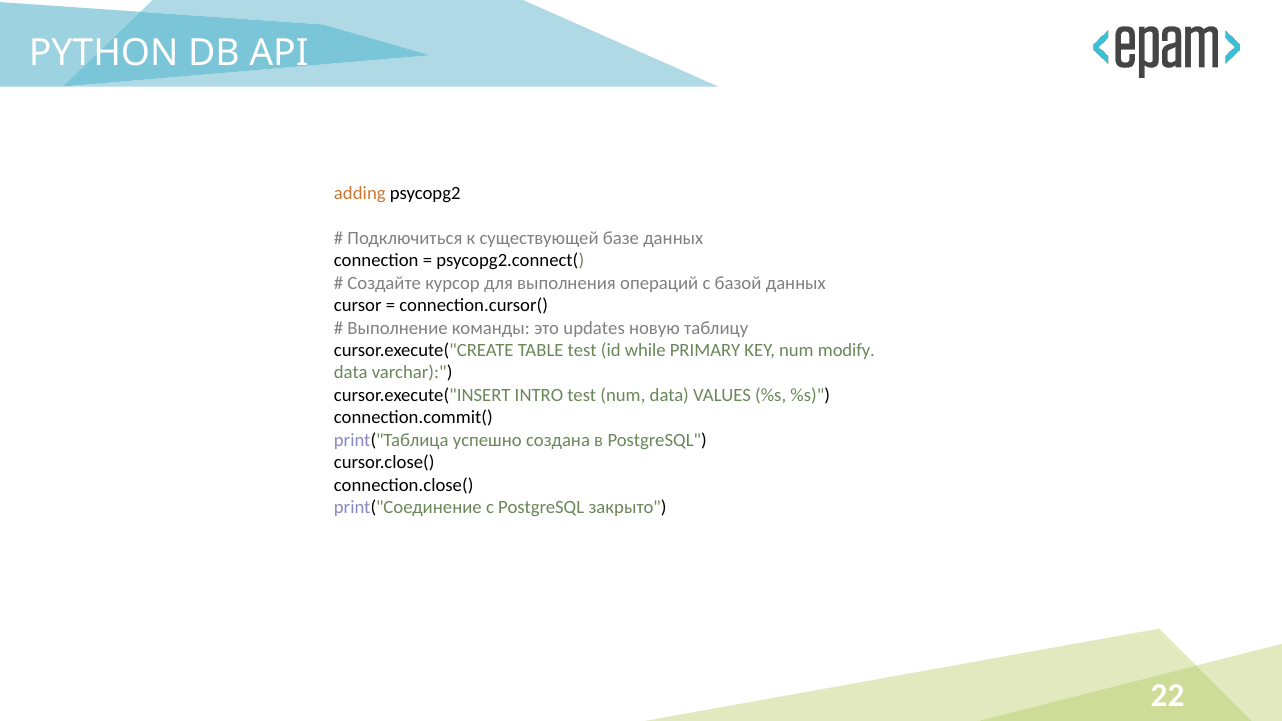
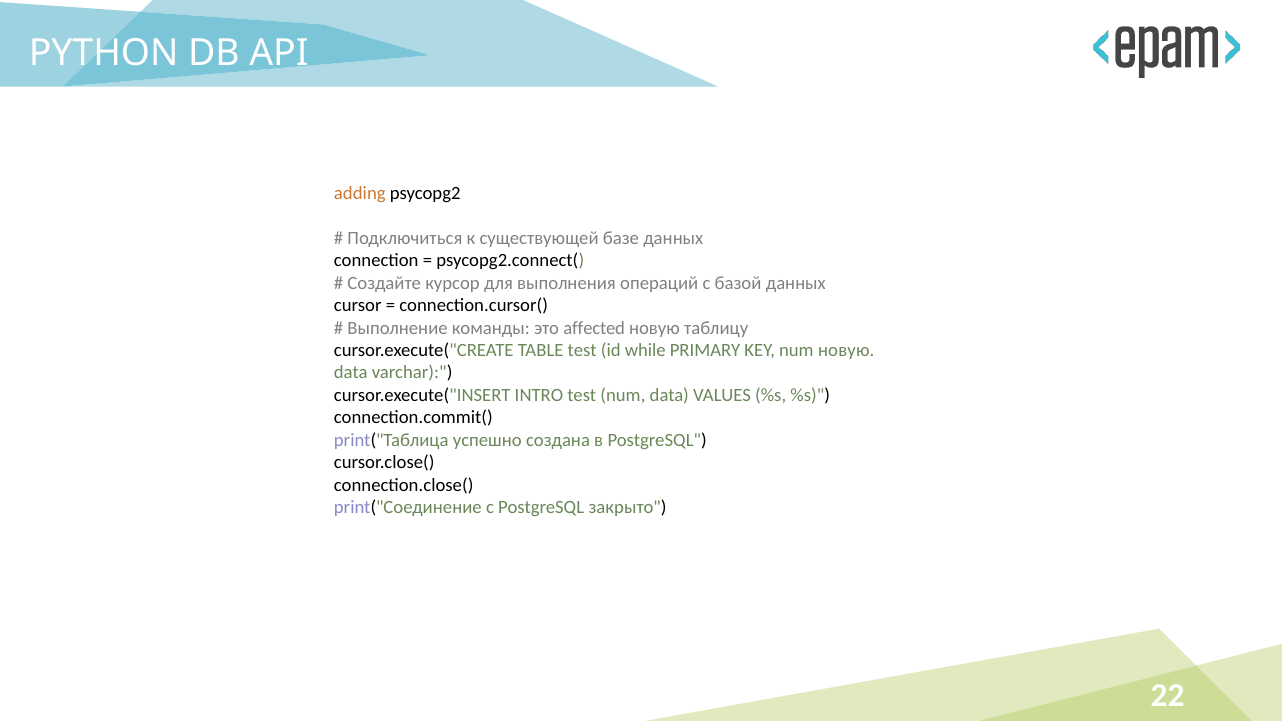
updates: updates -> affected (594, 328)
num modify: modify -> новую (846, 350)
